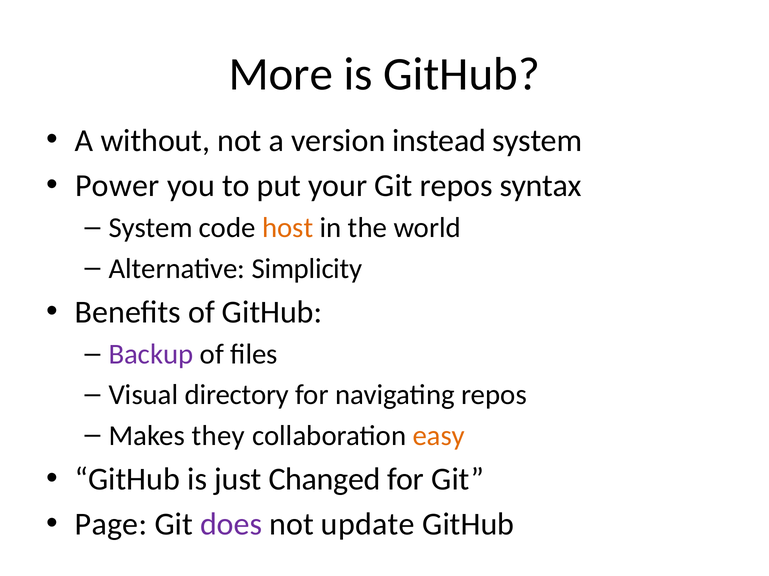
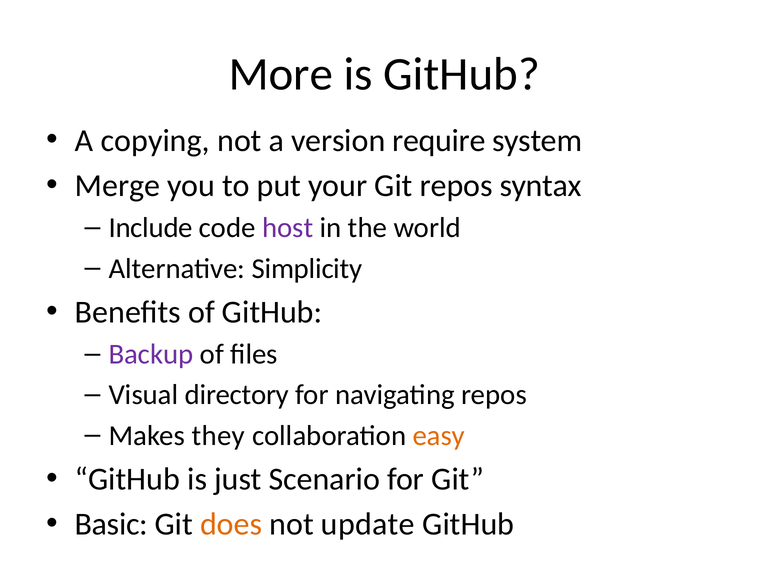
without: without -> copying (155, 141)
instead: instead -> require (439, 141)
Power: Power -> Merge (118, 186)
System: System -> Include (151, 228)
host colour: orange -> purple (288, 228)
Changed: Changed -> Scenario (324, 480)
Page: Page -> Basic (111, 525)
does colour: purple -> orange (231, 525)
